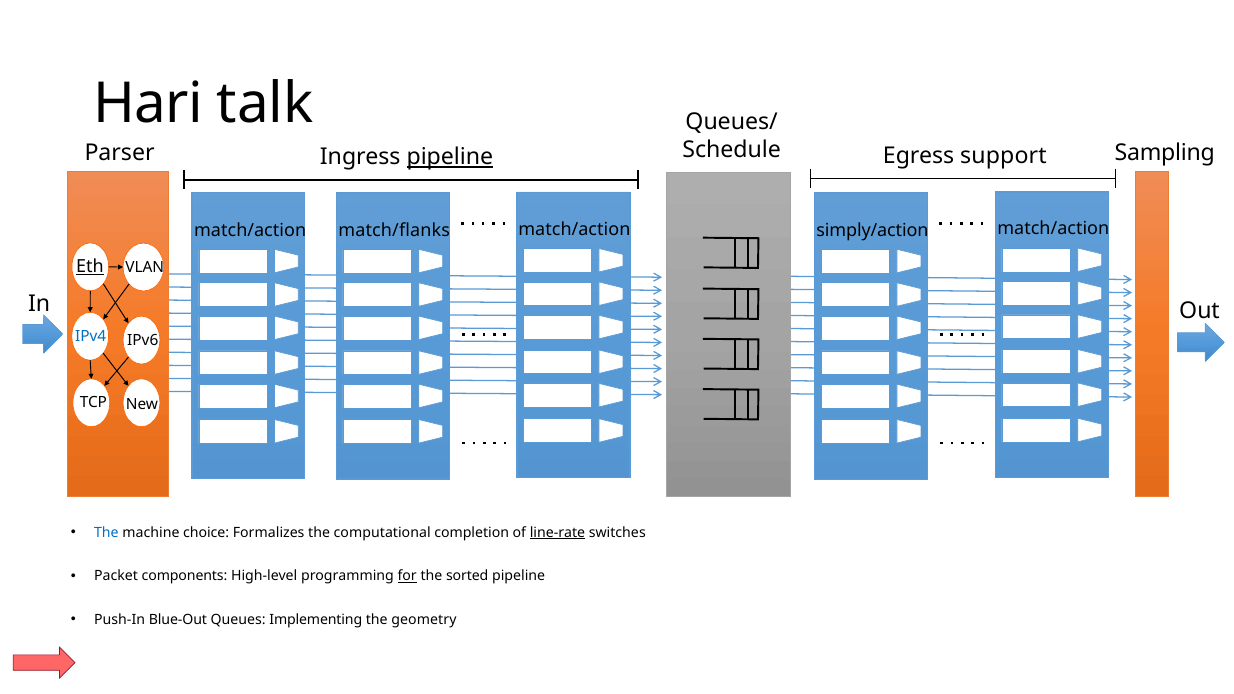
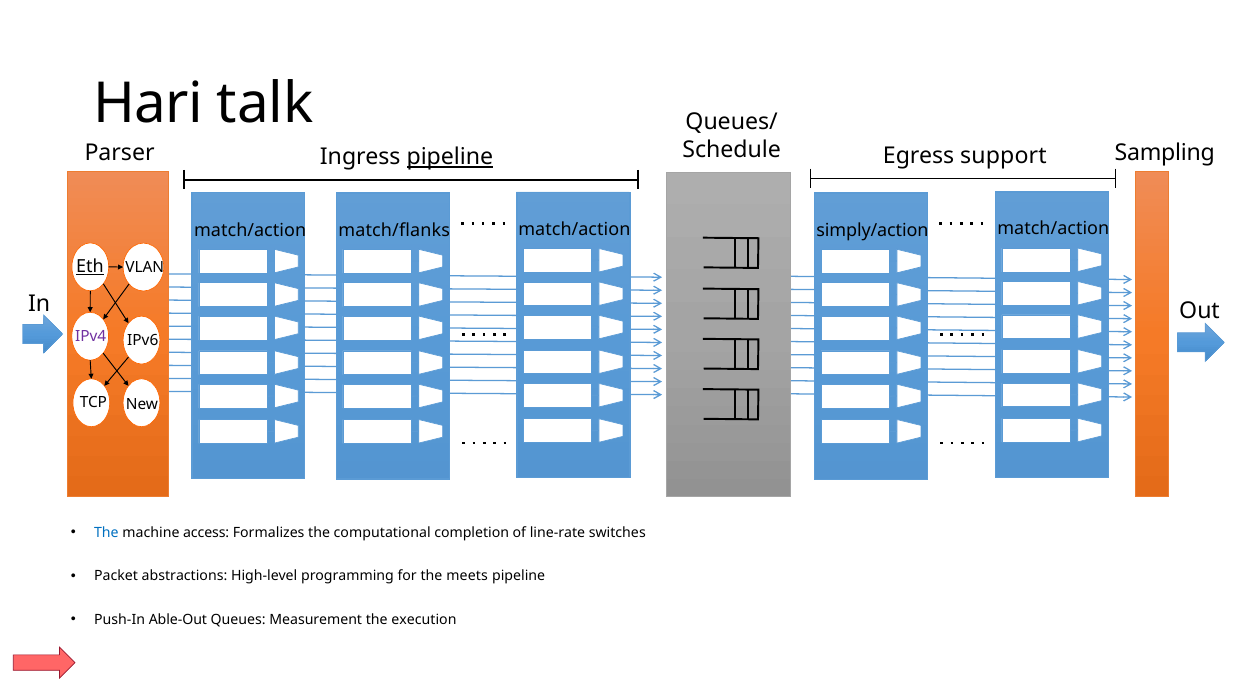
IPv4 colour: blue -> purple (91, 336)
choice: choice -> access (206, 533)
line-rate underline: present -> none (557, 533)
components: components -> abstractions (184, 576)
for underline: present -> none (407, 576)
sorted: sorted -> meets (467, 576)
Blue-Out: Blue-Out -> Able-Out (178, 620)
Implementing: Implementing -> Measurement (316, 620)
geometry: geometry -> execution (424, 620)
